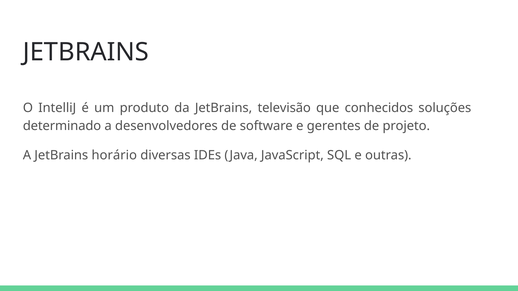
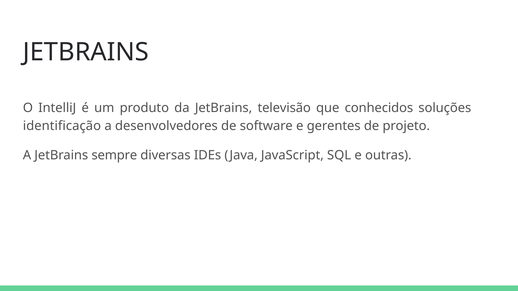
determinado: determinado -> identificação (62, 126)
horário: horário -> sempre (114, 155)
